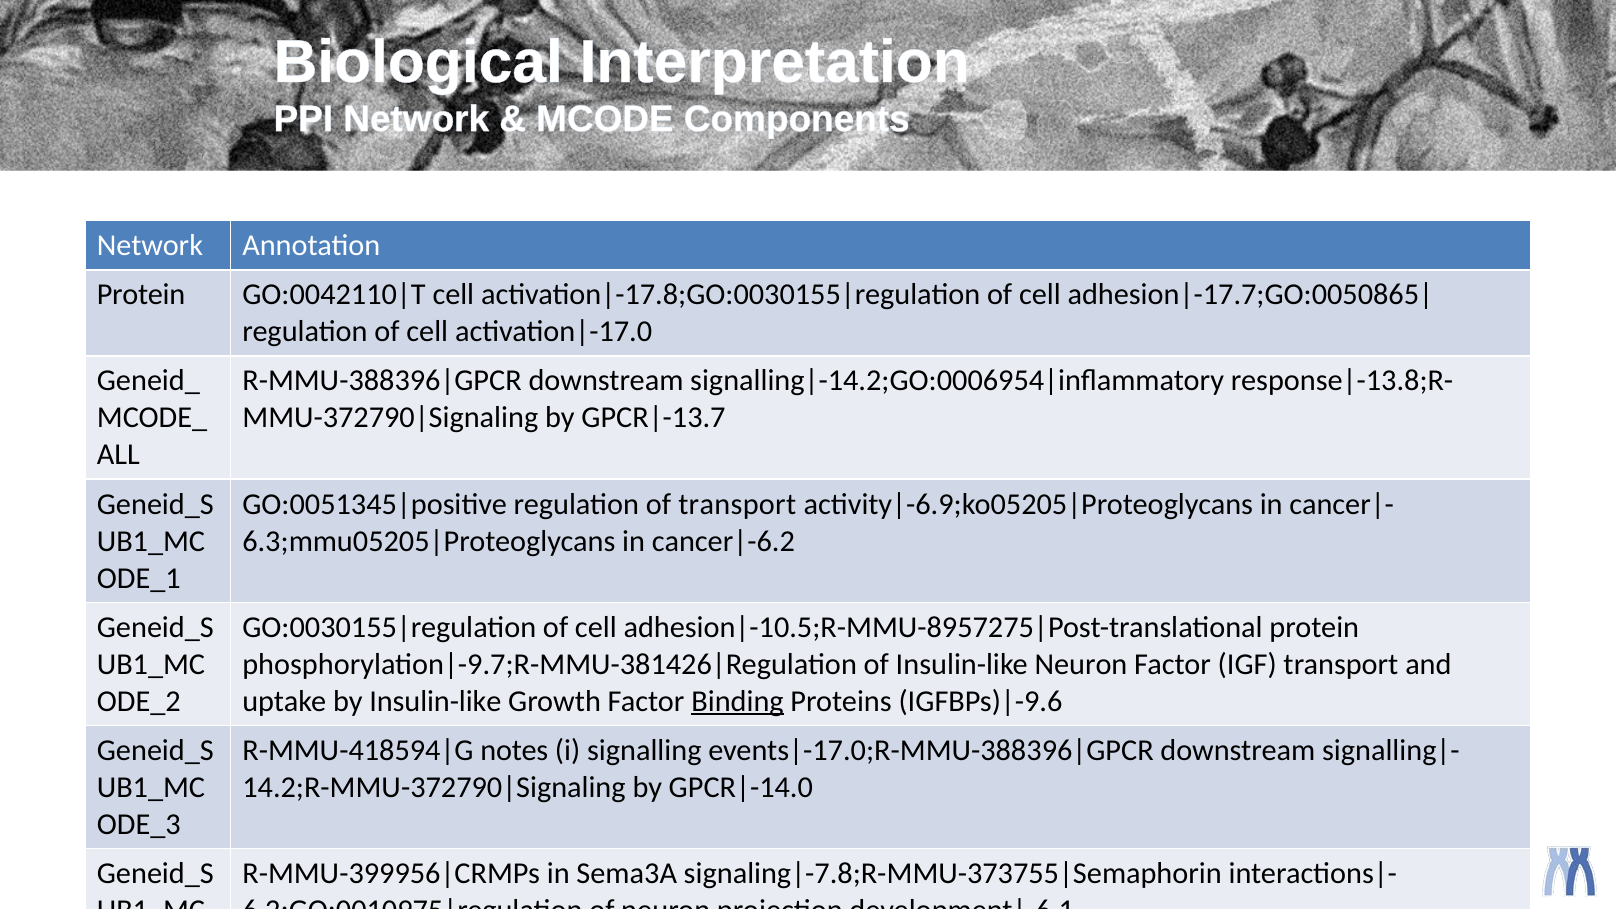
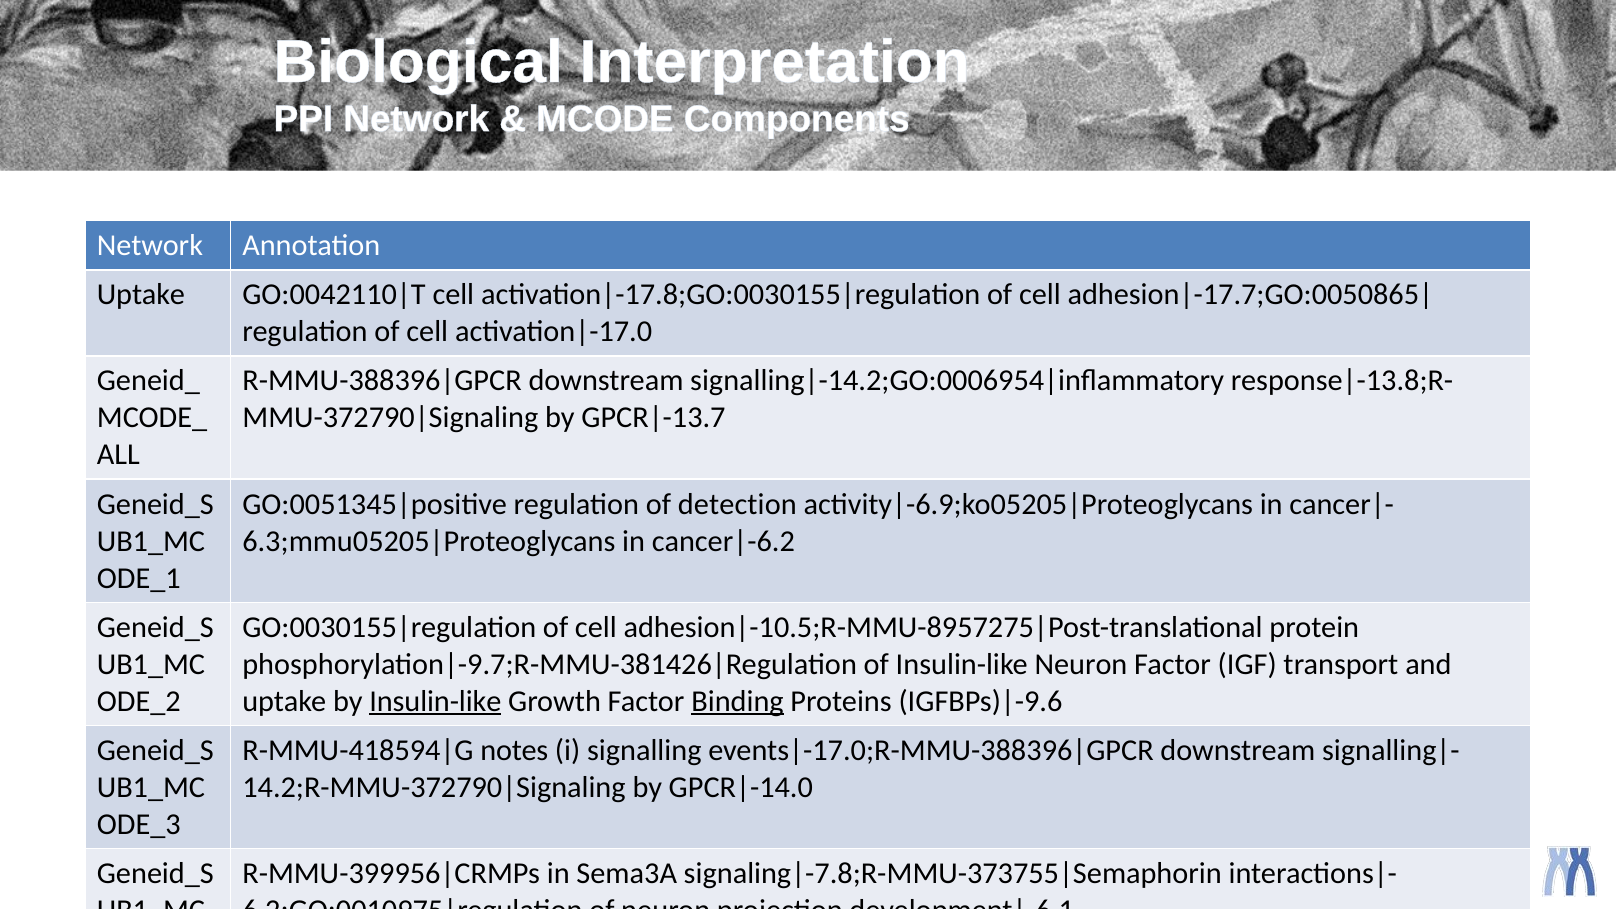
Protein: Protein -> Uptake (141, 295)
of transport: transport -> detection (737, 504)
Insulin-like underline: none -> present (435, 701)
